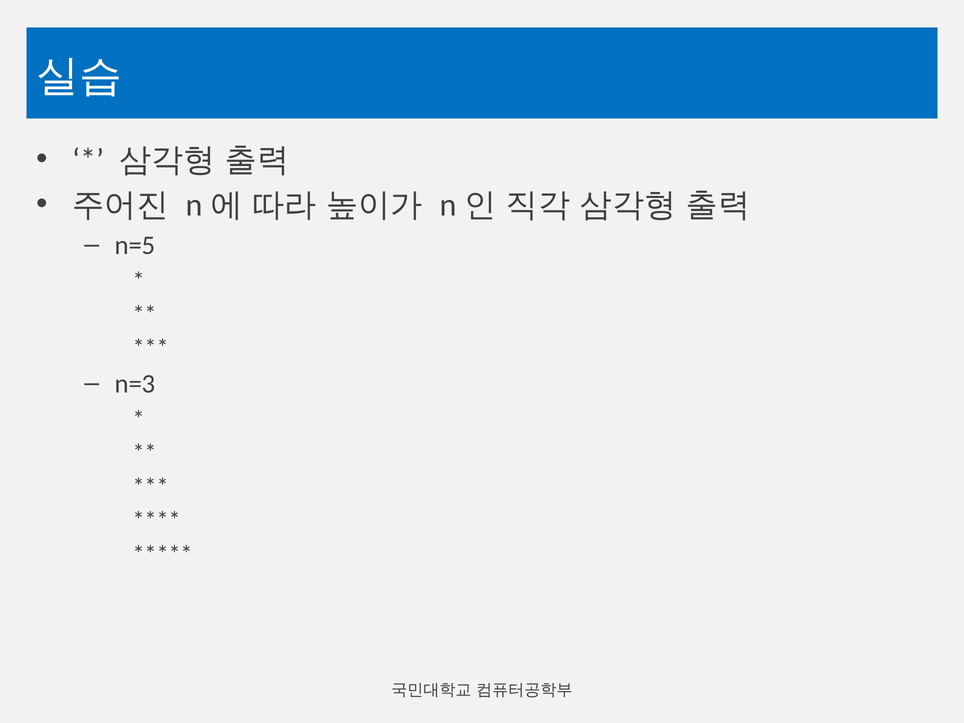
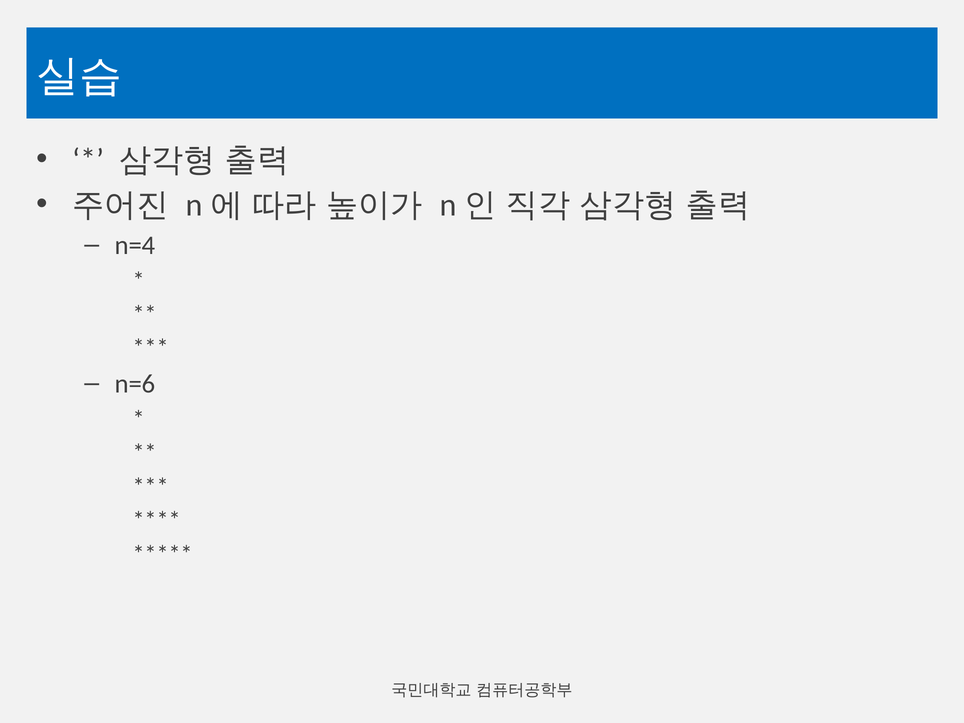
n=5: n=5 -> n=4 (135, 245)
n=3: n=3 -> n=6 (135, 384)
